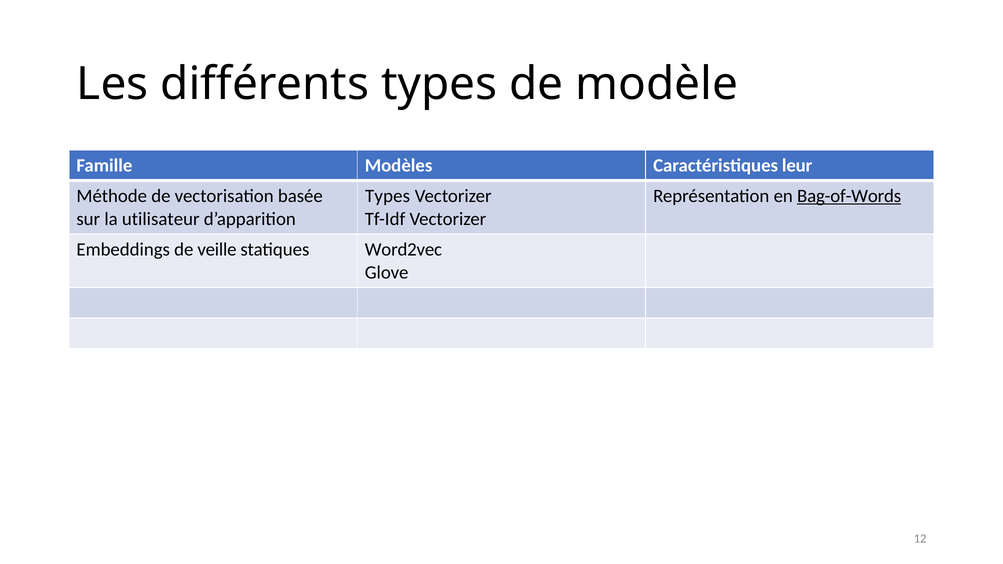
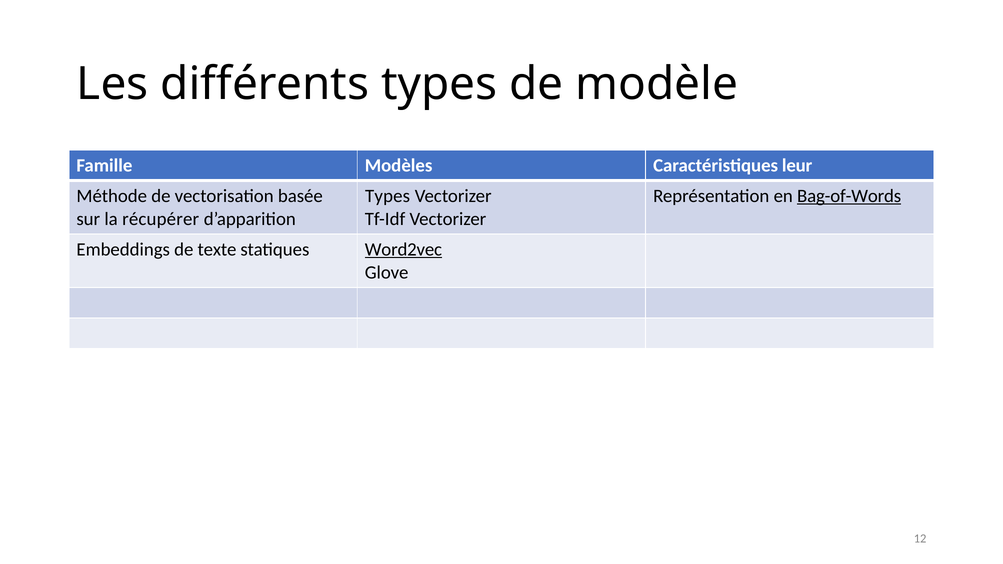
utilisateur: utilisateur -> récupérer (161, 219)
veille: veille -> texte (217, 250)
Word2vec underline: none -> present (403, 250)
